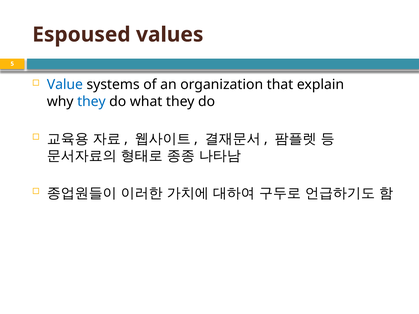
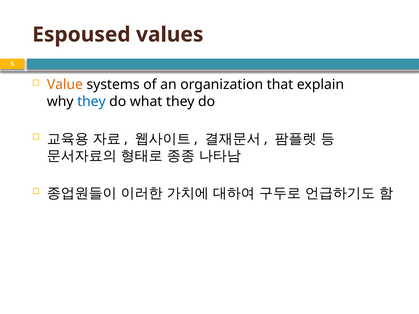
Value colour: blue -> orange (65, 85)
